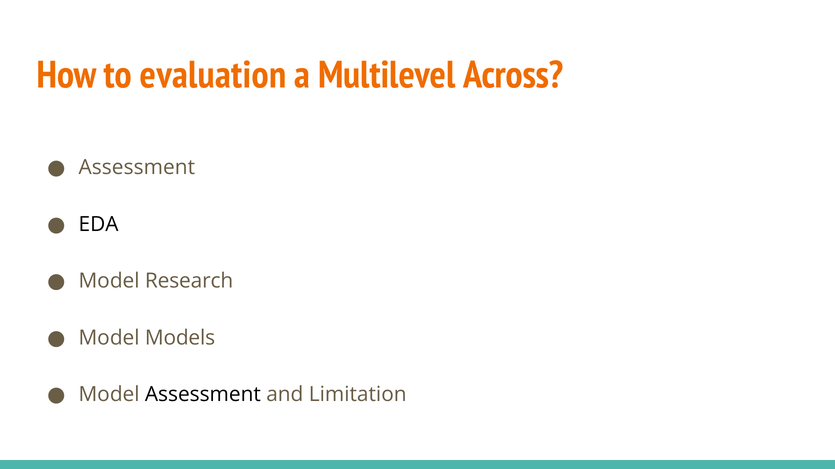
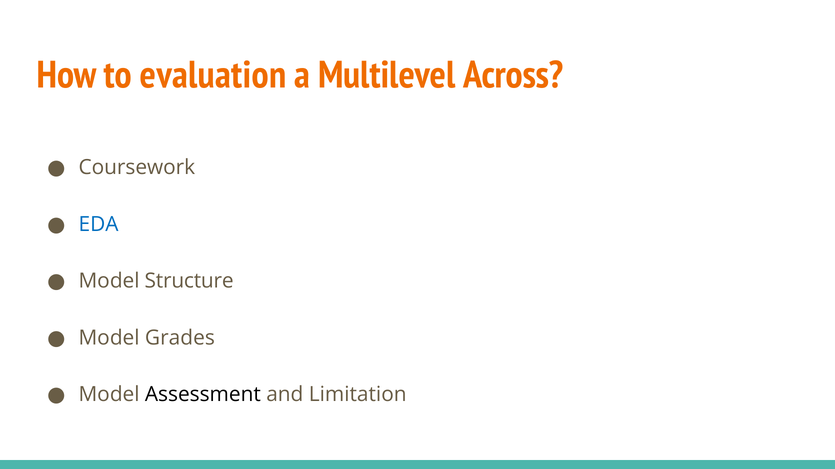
Assessment: Assessment -> Coursework (137, 168)
EDA colour: black -> blue (99, 225)
Research: Research -> Structure (189, 281)
Models: Models -> Grades (180, 338)
